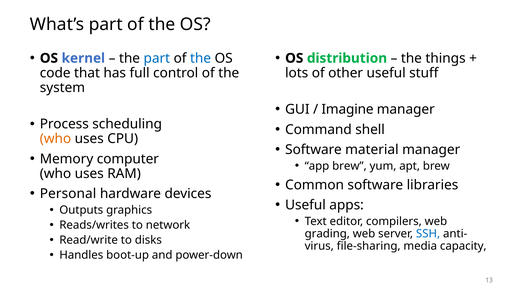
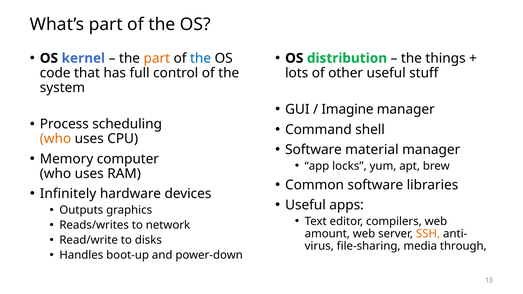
part colour: blue -> orange (157, 58)
app brew: brew -> locks (349, 166)
Personal: Personal -> Infinitely (68, 194)
grading: grading -> amount (327, 234)
SSH colour: blue -> orange (428, 234)
capacity: capacity -> through (463, 246)
